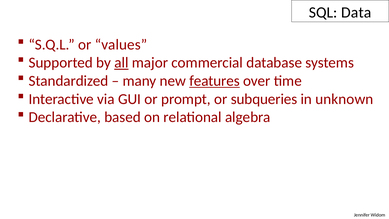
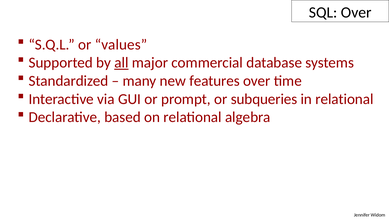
SQL Data: Data -> Over (356, 12)
features underline: present -> none (215, 81)
in unknown: unknown -> relational (344, 99)
